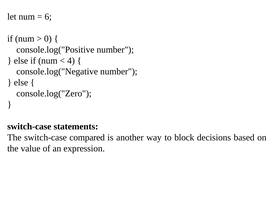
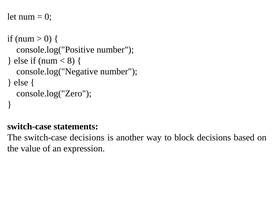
6: 6 -> 0 (48, 17)
4: 4 -> 8 (71, 60)
switch-case compared: compared -> decisions (87, 137)
